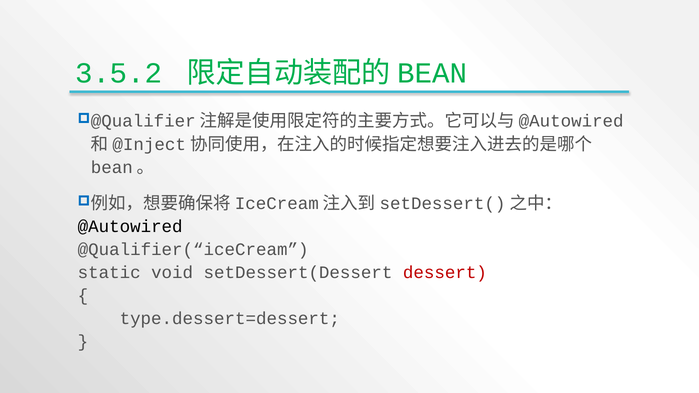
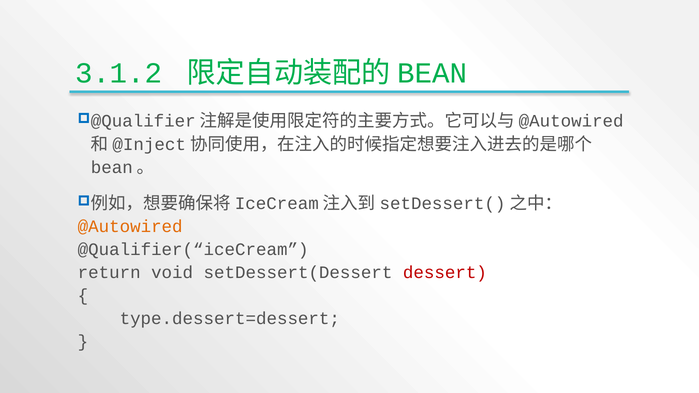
3.5.2: 3.5.2 -> 3.1.2 (119, 73)
@Autowired colour: black -> orange (130, 227)
static: static -> return (109, 273)
